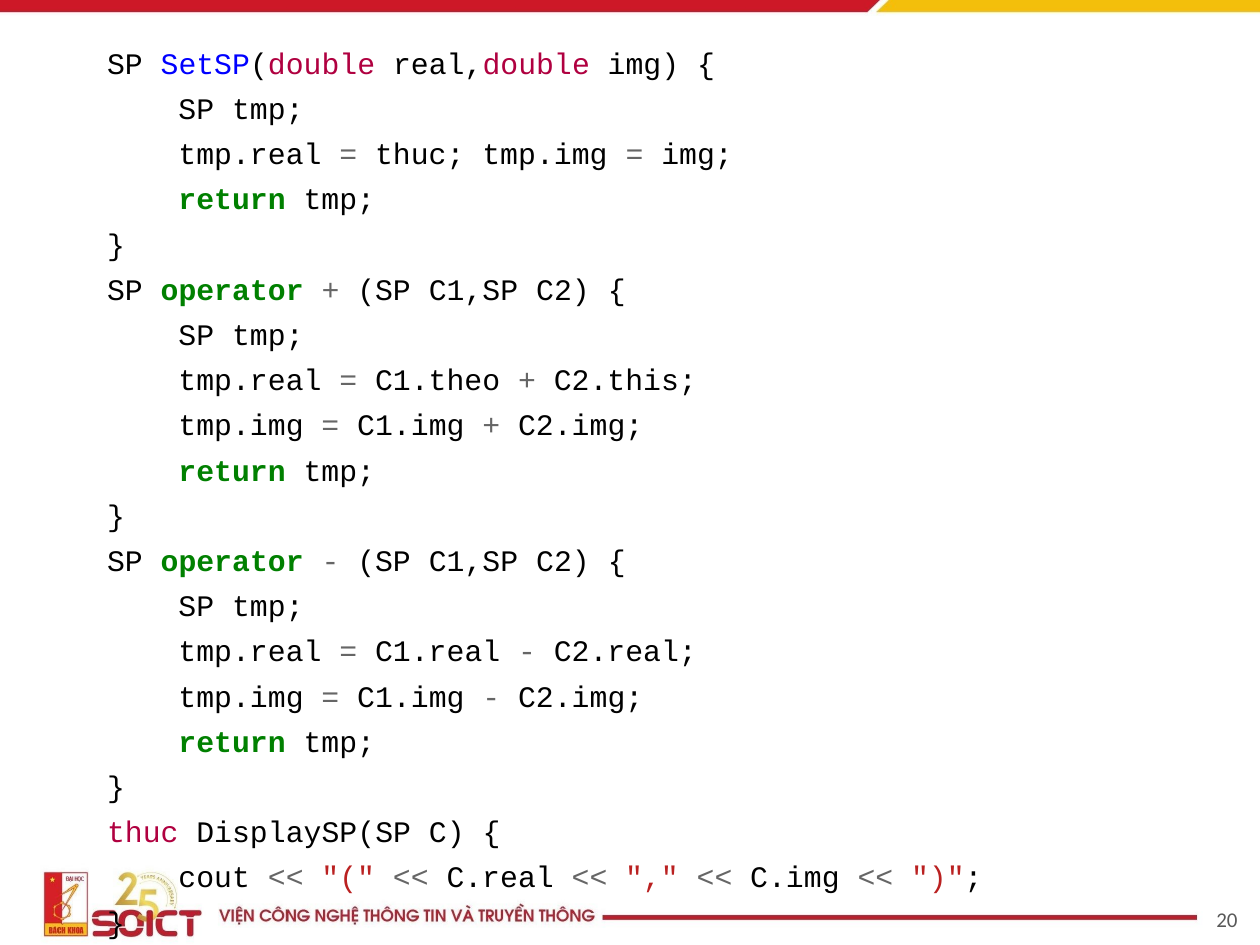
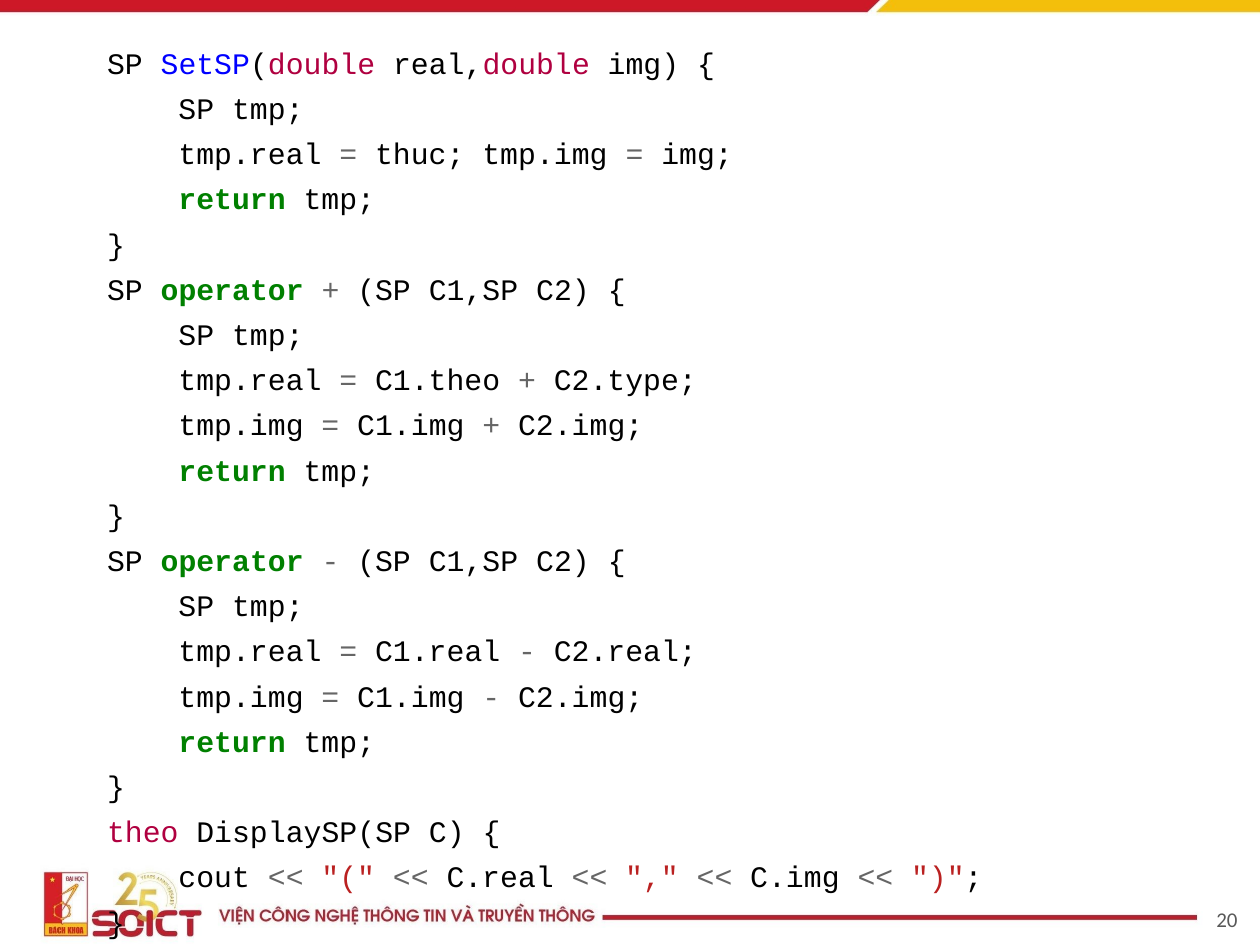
C2.this: C2.this -> C2.type (625, 381)
thuc: thuc -> theo (143, 833)
